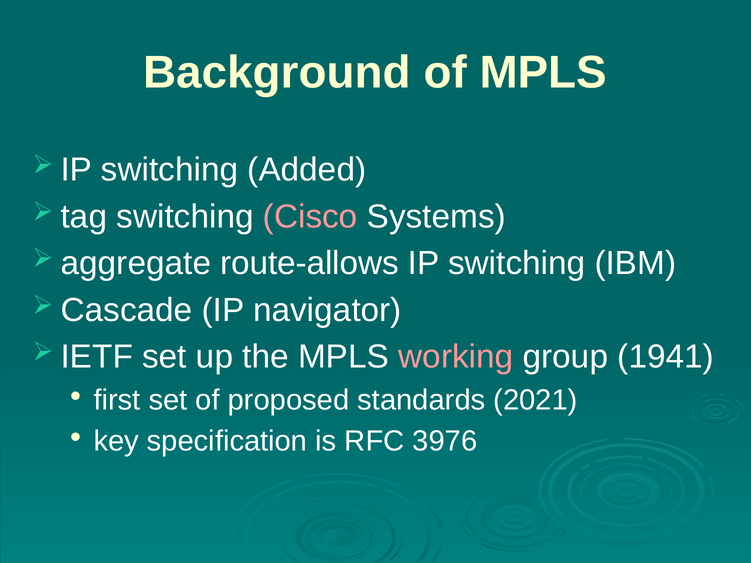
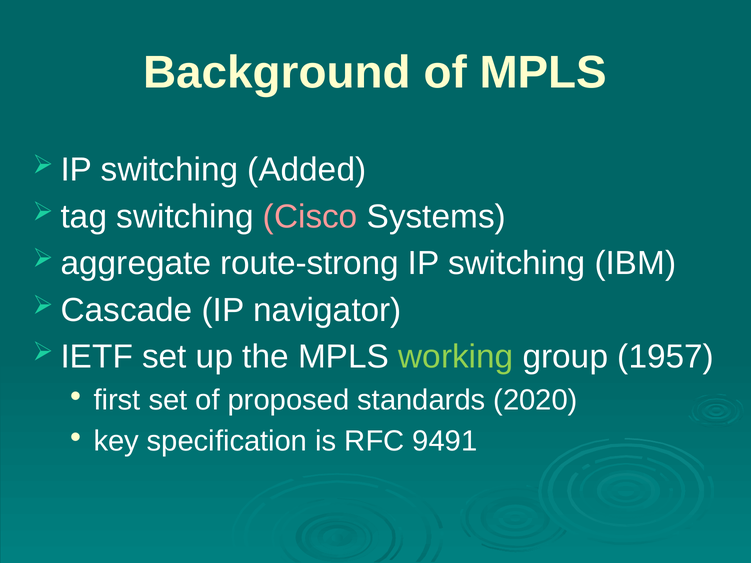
route-allows: route-allows -> route-strong (310, 264)
working colour: pink -> light green (456, 357)
1941: 1941 -> 1957 (666, 357)
2021: 2021 -> 2020 (535, 400)
3976: 3976 -> 9491 (445, 441)
